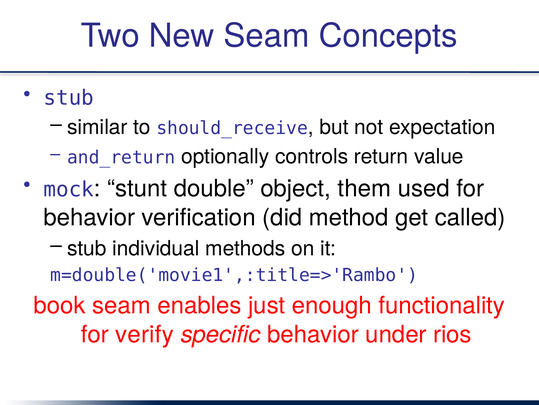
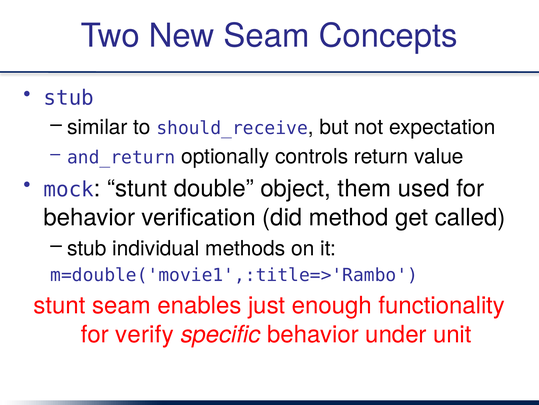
book: book -> stunt (60, 305)
rios: rios -> unit (452, 334)
